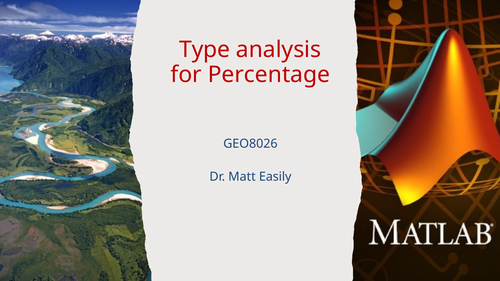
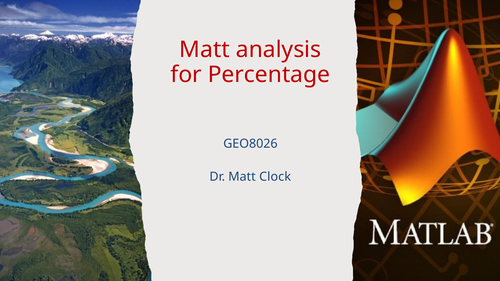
Type: Type -> Matt (205, 50)
Easily: Easily -> Clock (275, 177)
